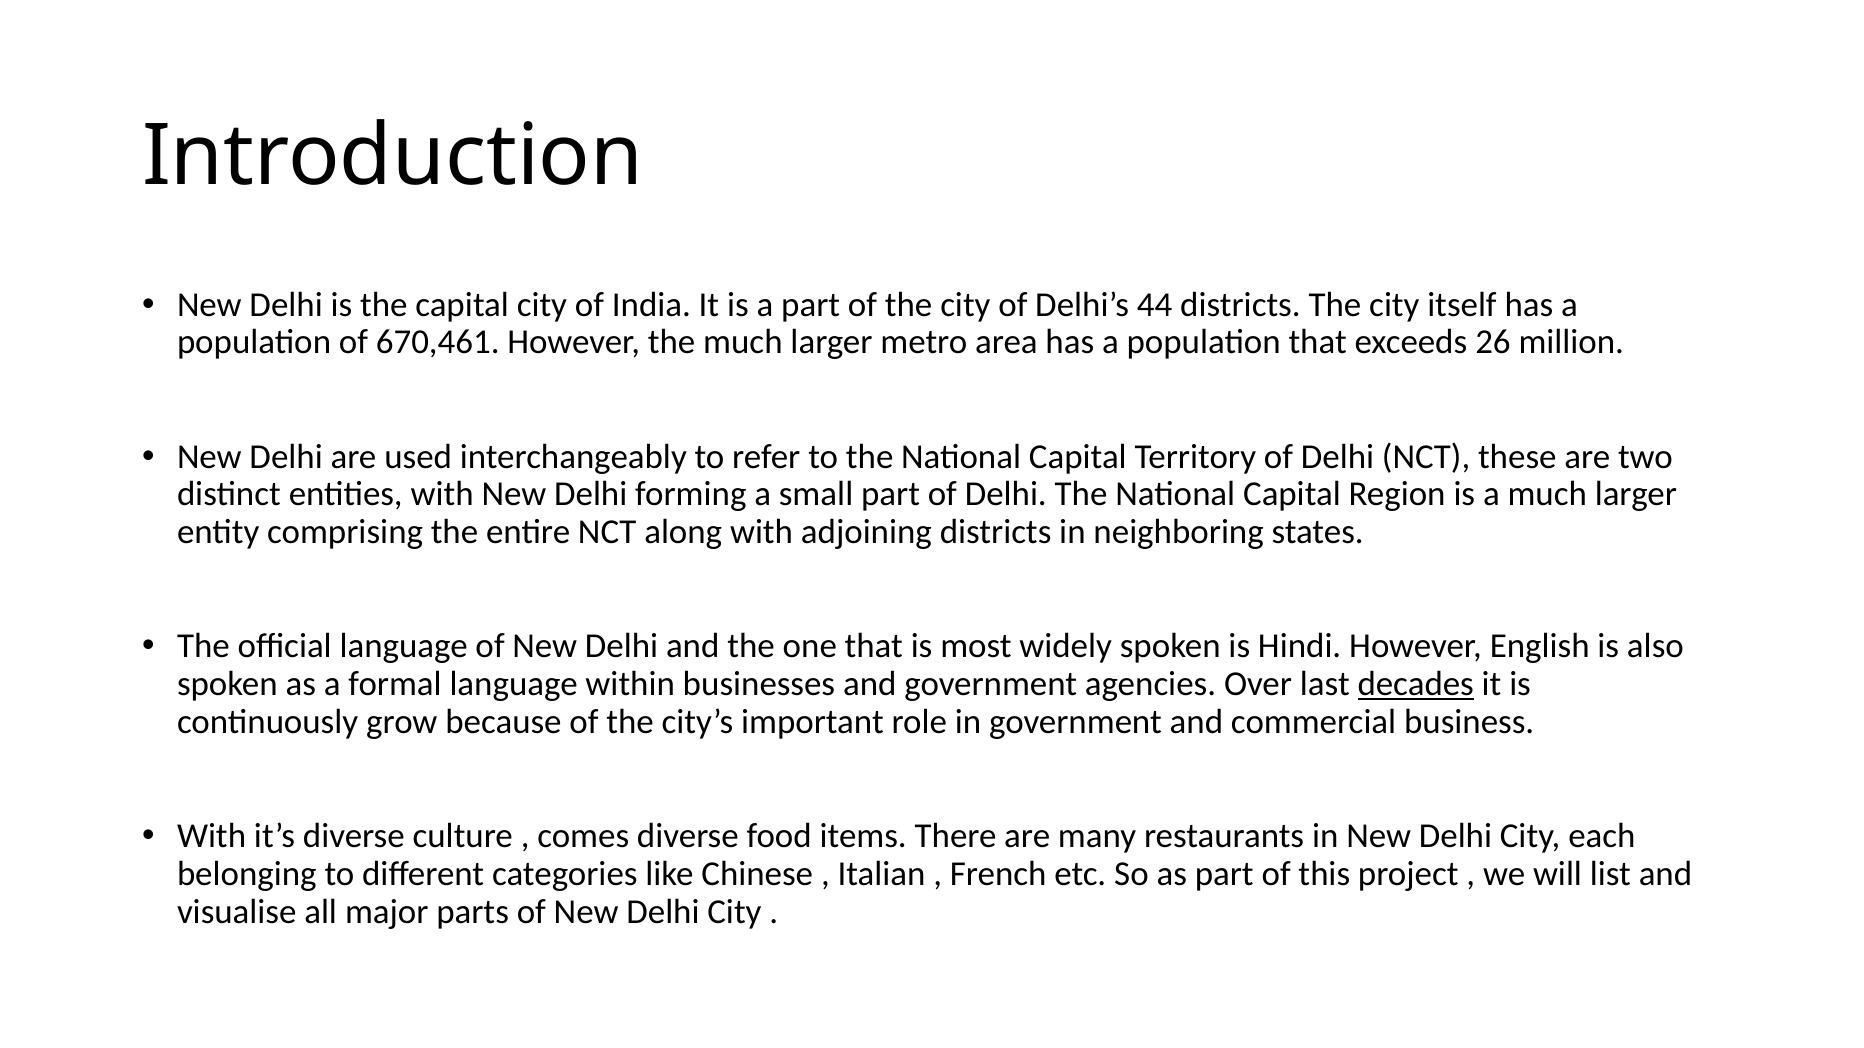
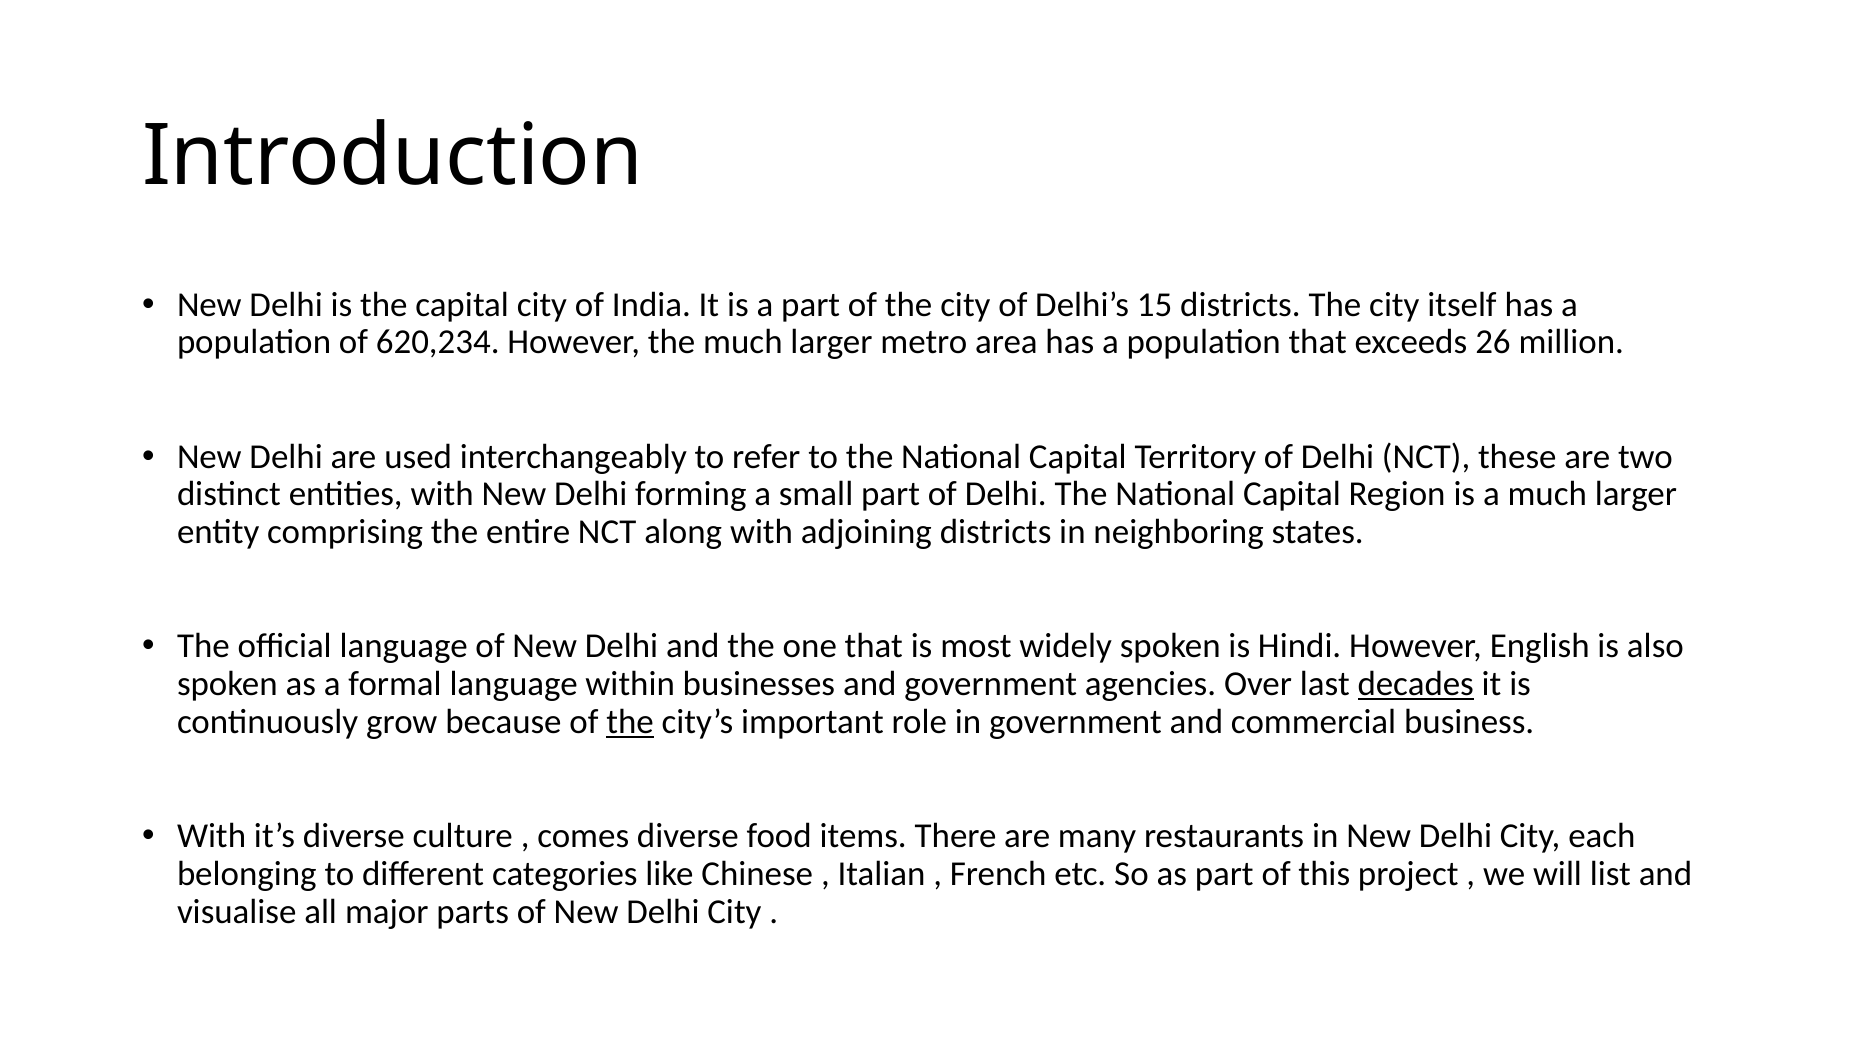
44: 44 -> 15 (1155, 305)
670,461: 670,461 -> 620,234 (438, 343)
the underline: none -> present (630, 722)
